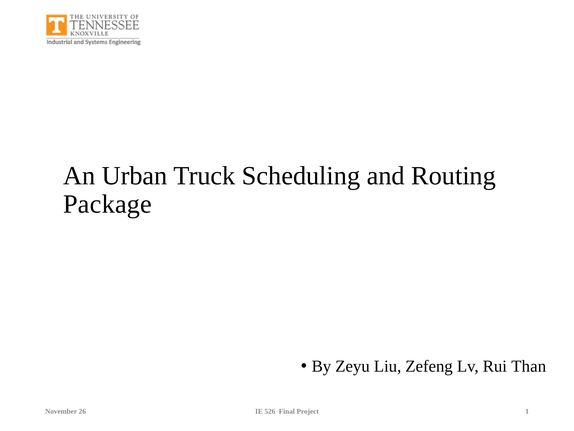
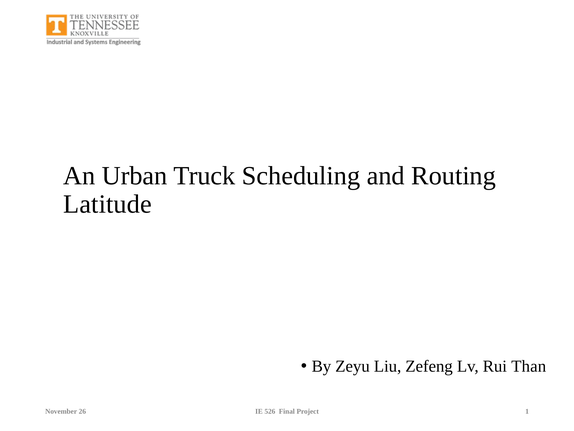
Package: Package -> Latitude (108, 204)
